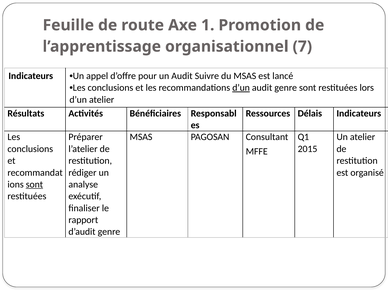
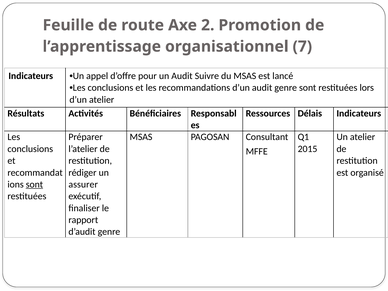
1: 1 -> 2 (208, 25)
d’un underline: present -> none (241, 88)
analyse: analyse -> assurer (83, 184)
